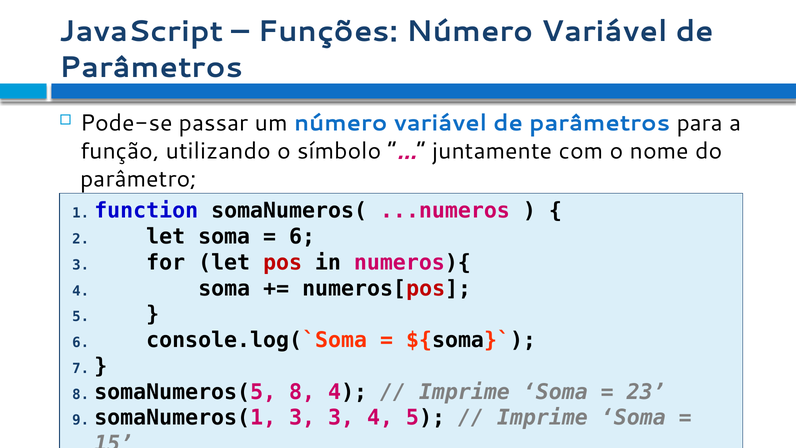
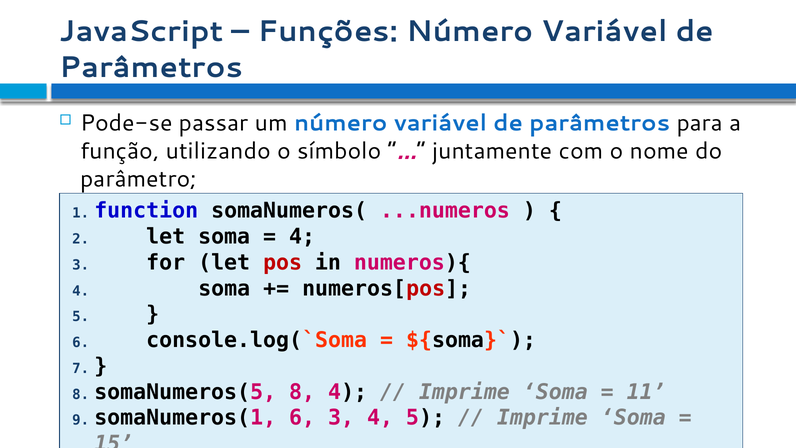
6: 6 -> 4 (302, 237)
23: 23 -> 11 (646, 392)
somaNumeros(1 3: 3 -> 6 (302, 418)
